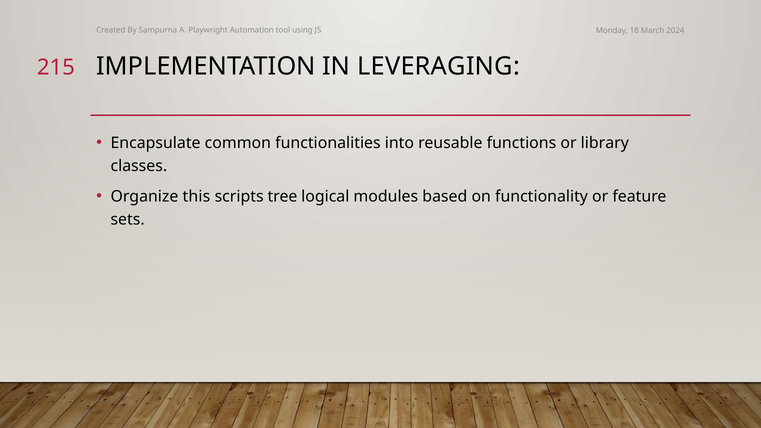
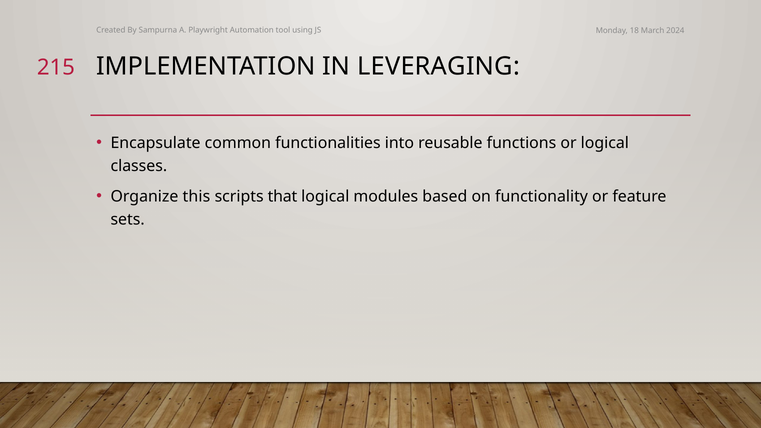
or library: library -> logical (605, 143)
tree: tree -> that (282, 197)
